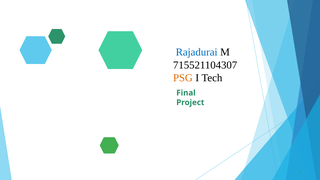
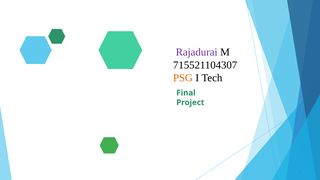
Rajadurai colour: blue -> purple (197, 52)
